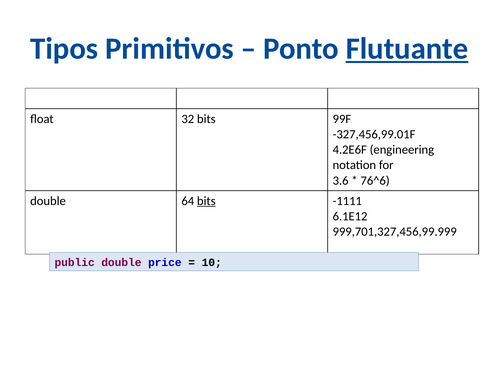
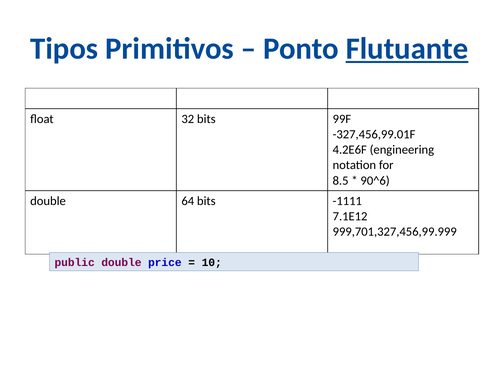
3.6: 3.6 -> 8.5 (341, 181)
76^6: 76^6 -> 90^6 (375, 181)
bits underline: present -> none (206, 201)
6.1E12: 6.1E12 -> 7.1E12 (350, 216)
